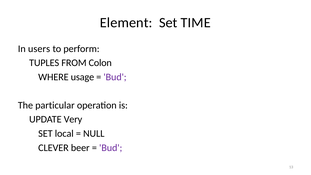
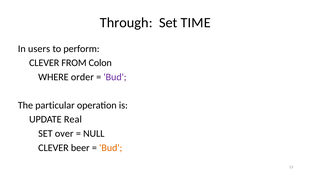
Element: Element -> Through (126, 23)
TUPLES: TUPLES -> CLEVER (44, 63)
usage: usage -> order (82, 77)
Very: Very -> Real (73, 119)
local: local -> over (64, 134)
Bud colour: purple -> orange (111, 148)
